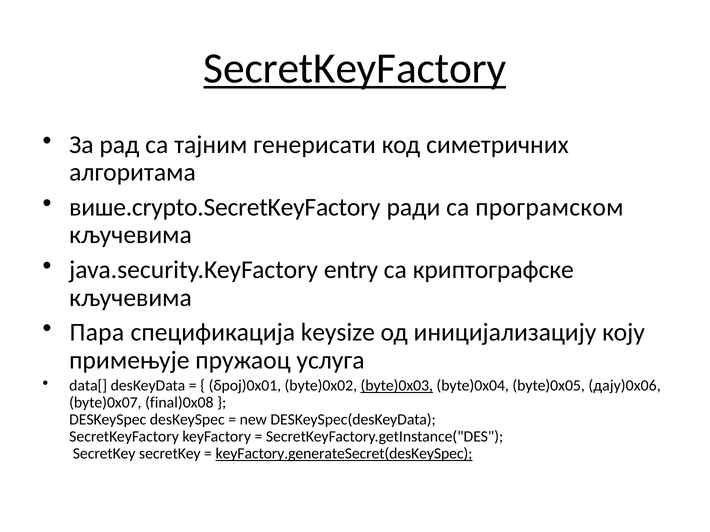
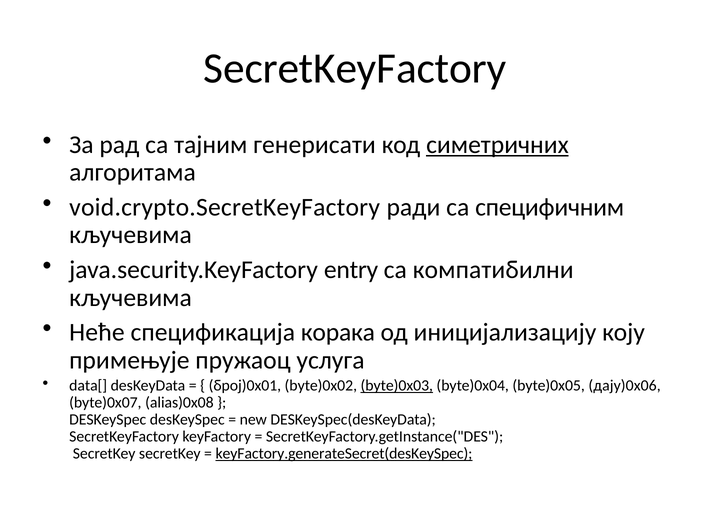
SecretKeyFactory underline: present -> none (355, 69)
симетричних underline: none -> present (497, 145)
више.crypto.SecretKeyFactory: више.crypto.SecretKeyFactory -> void.crypto.SecretKeyFactory (225, 208)
програмском: програмском -> специфичним (550, 208)
криптографске: криптографске -> компатибилни (493, 270)
Пара: Пара -> Неће (97, 333)
keysize: keysize -> корака (338, 333)
final)0x08: final)0x08 -> alias)0x08 (179, 403)
